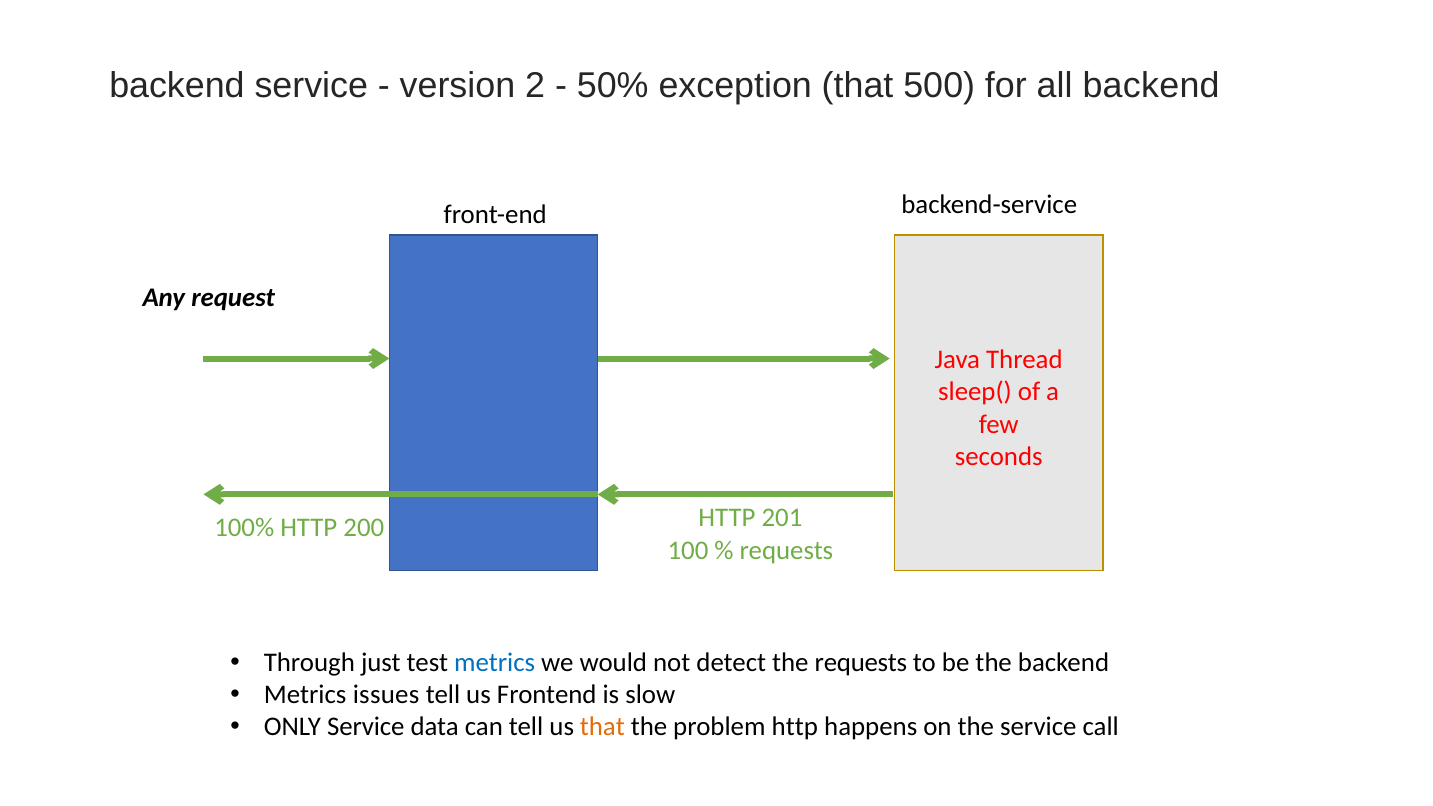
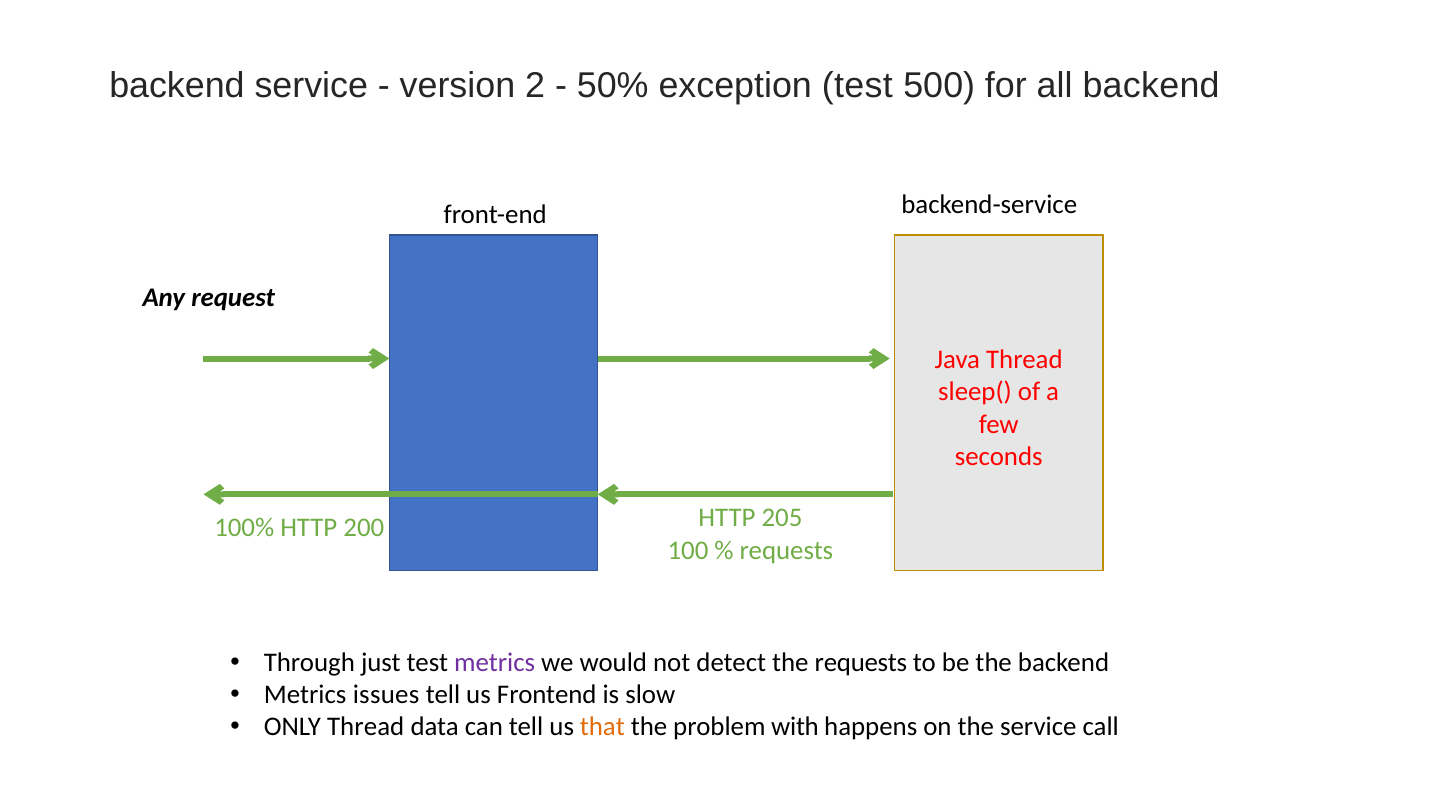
exception that: that -> test (857, 86)
201: 201 -> 205 (782, 518)
metrics colour: blue -> purple (495, 663)
ONLY Service: Service -> Thread (366, 727)
problem http: http -> with (795, 727)
